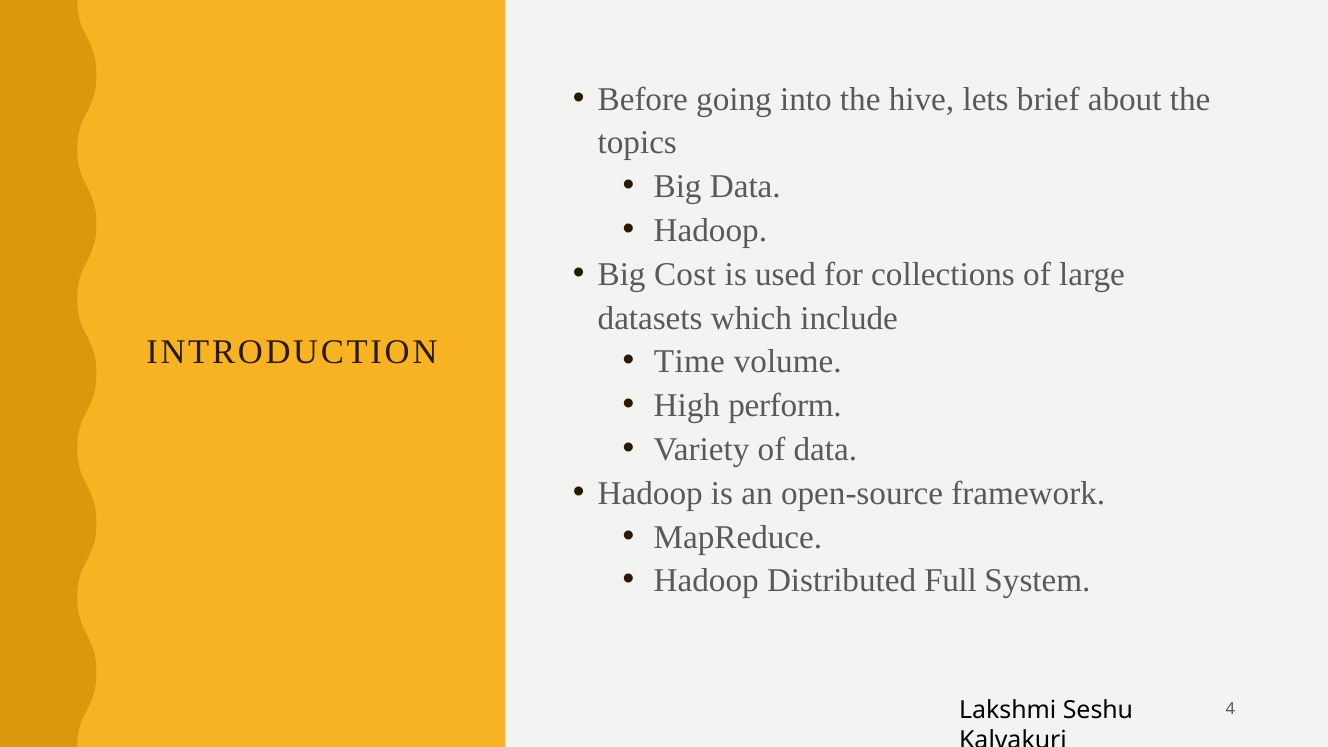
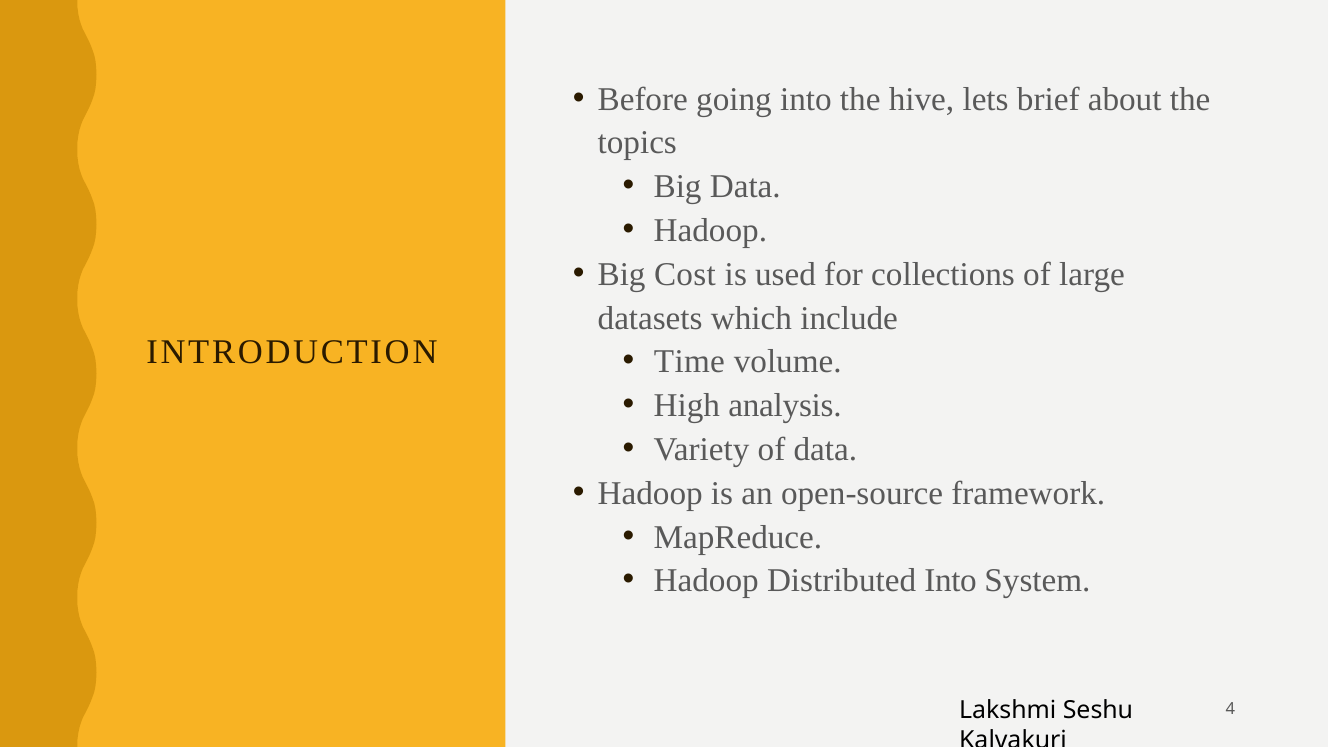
perform: perform -> analysis (785, 406)
Distributed Full: Full -> Into (951, 581)
